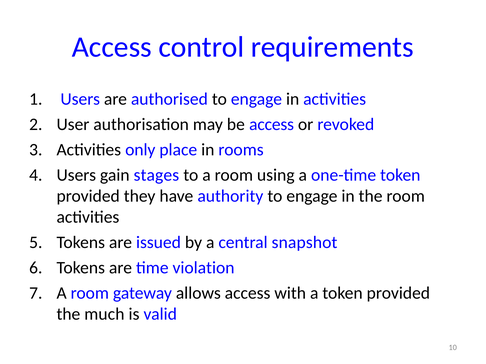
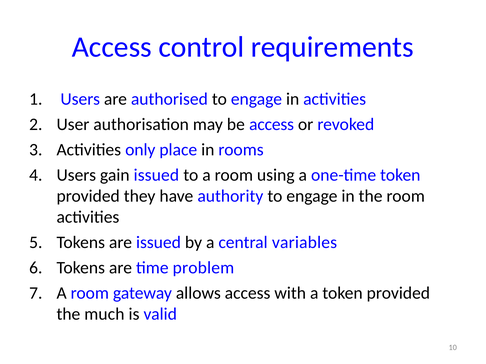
gain stages: stages -> issued (156, 175)
snapshot: snapshot -> variables (305, 243)
violation: violation -> problem (203, 268)
